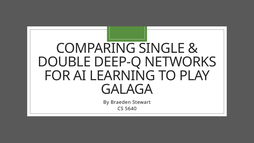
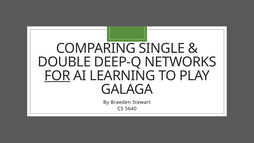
FOR underline: none -> present (57, 76)
